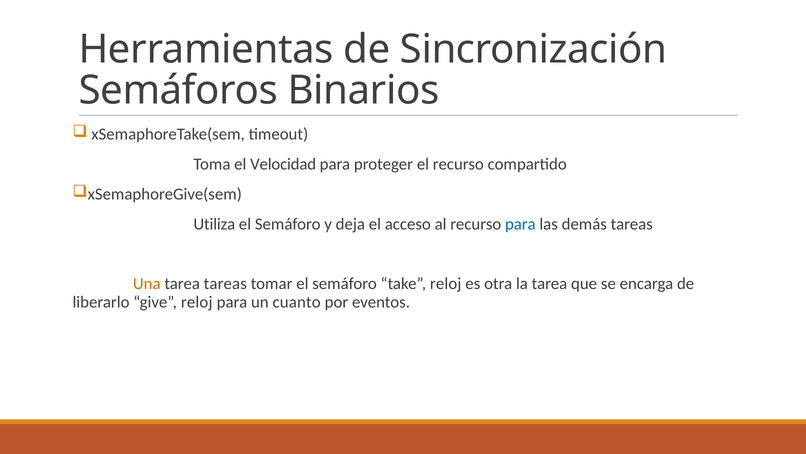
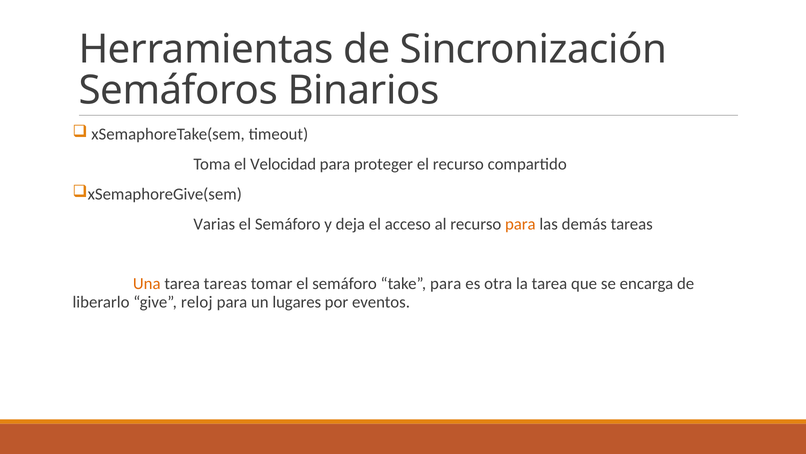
Utiliza: Utiliza -> Varias (214, 224)
para colour: blue -> orange (520, 224)
take reloj: reloj -> para (446, 283)
cuanto: cuanto -> lugares (297, 302)
